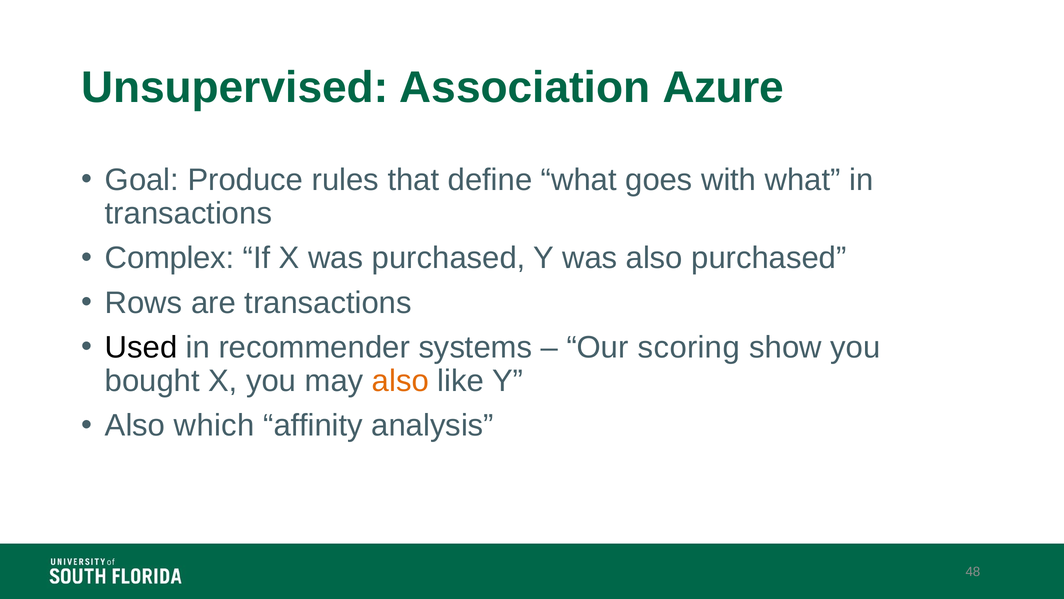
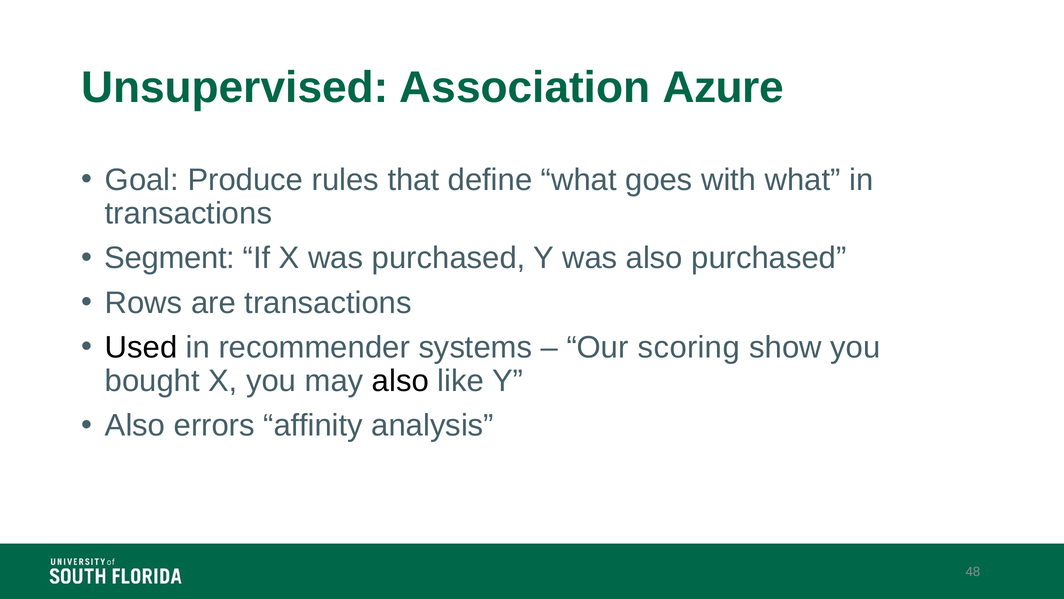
Complex: Complex -> Segment (170, 258)
also colour: orange -> black (400, 381)
which: which -> errors (214, 425)
